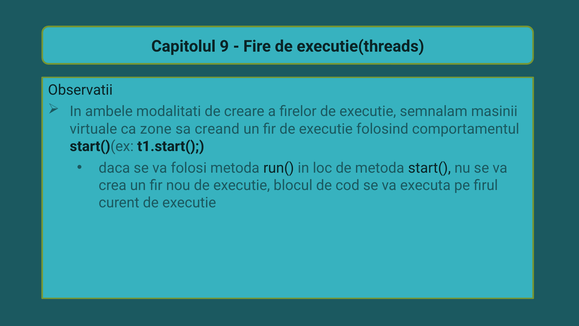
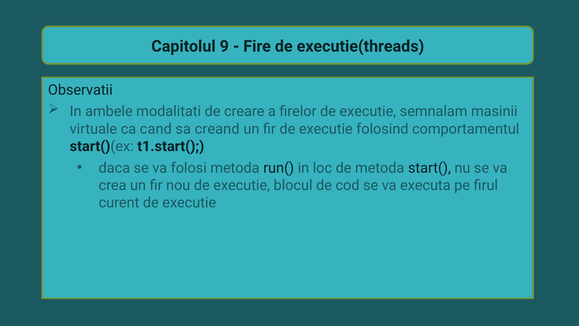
zone: zone -> cand (156, 129)
